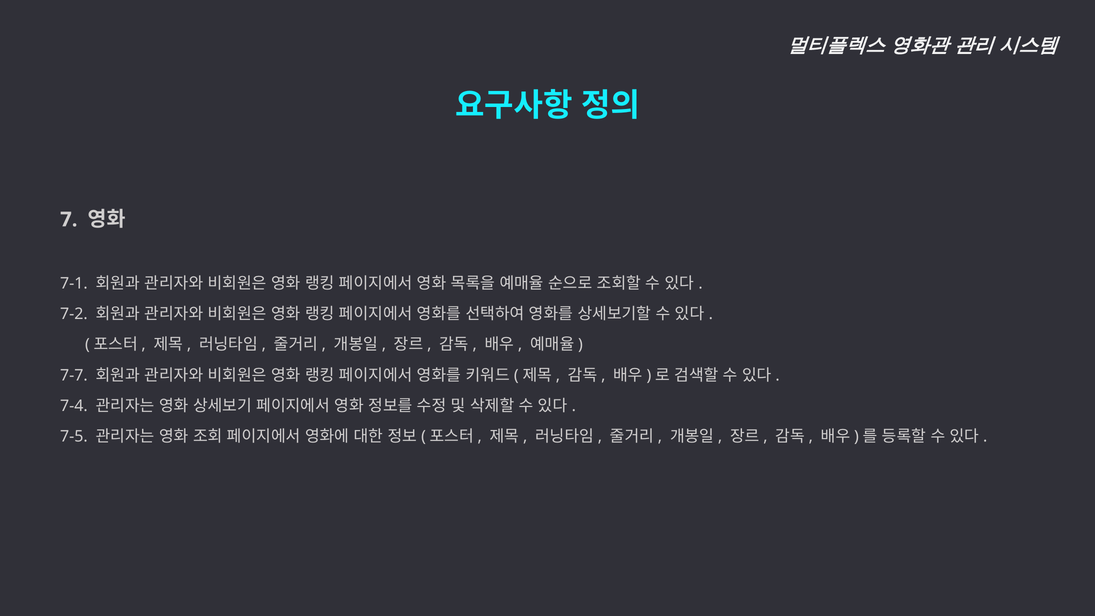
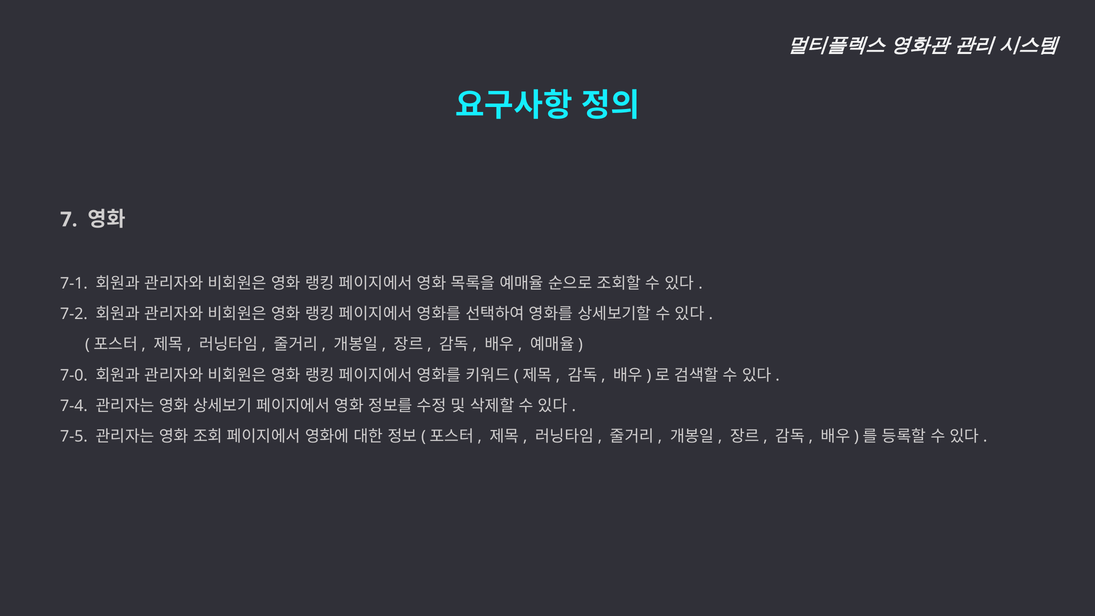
7-7: 7-7 -> 7-0 (74, 375)
